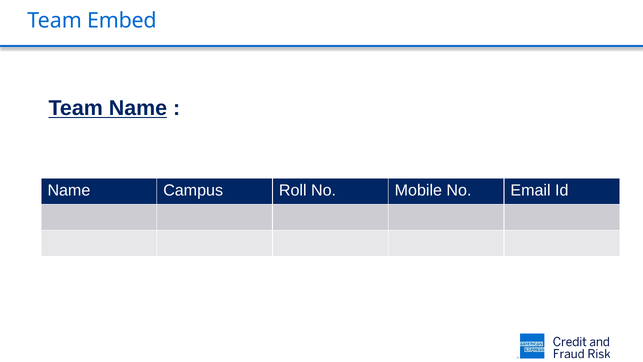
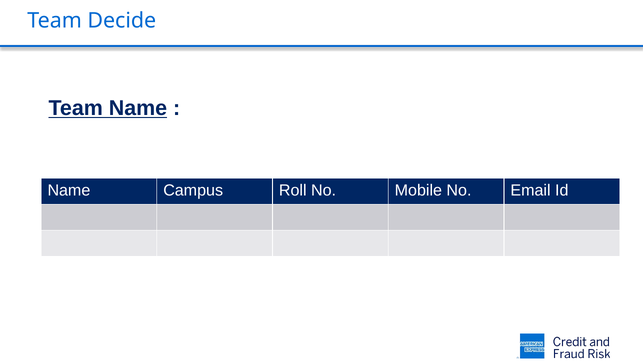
Embed: Embed -> Decide (122, 20)
